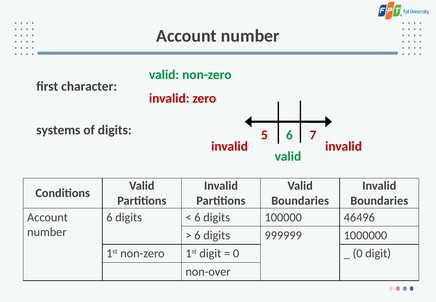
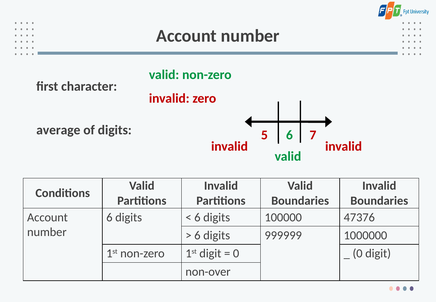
systems: systems -> average (58, 130)
46496: 46496 -> 47376 (359, 217)
